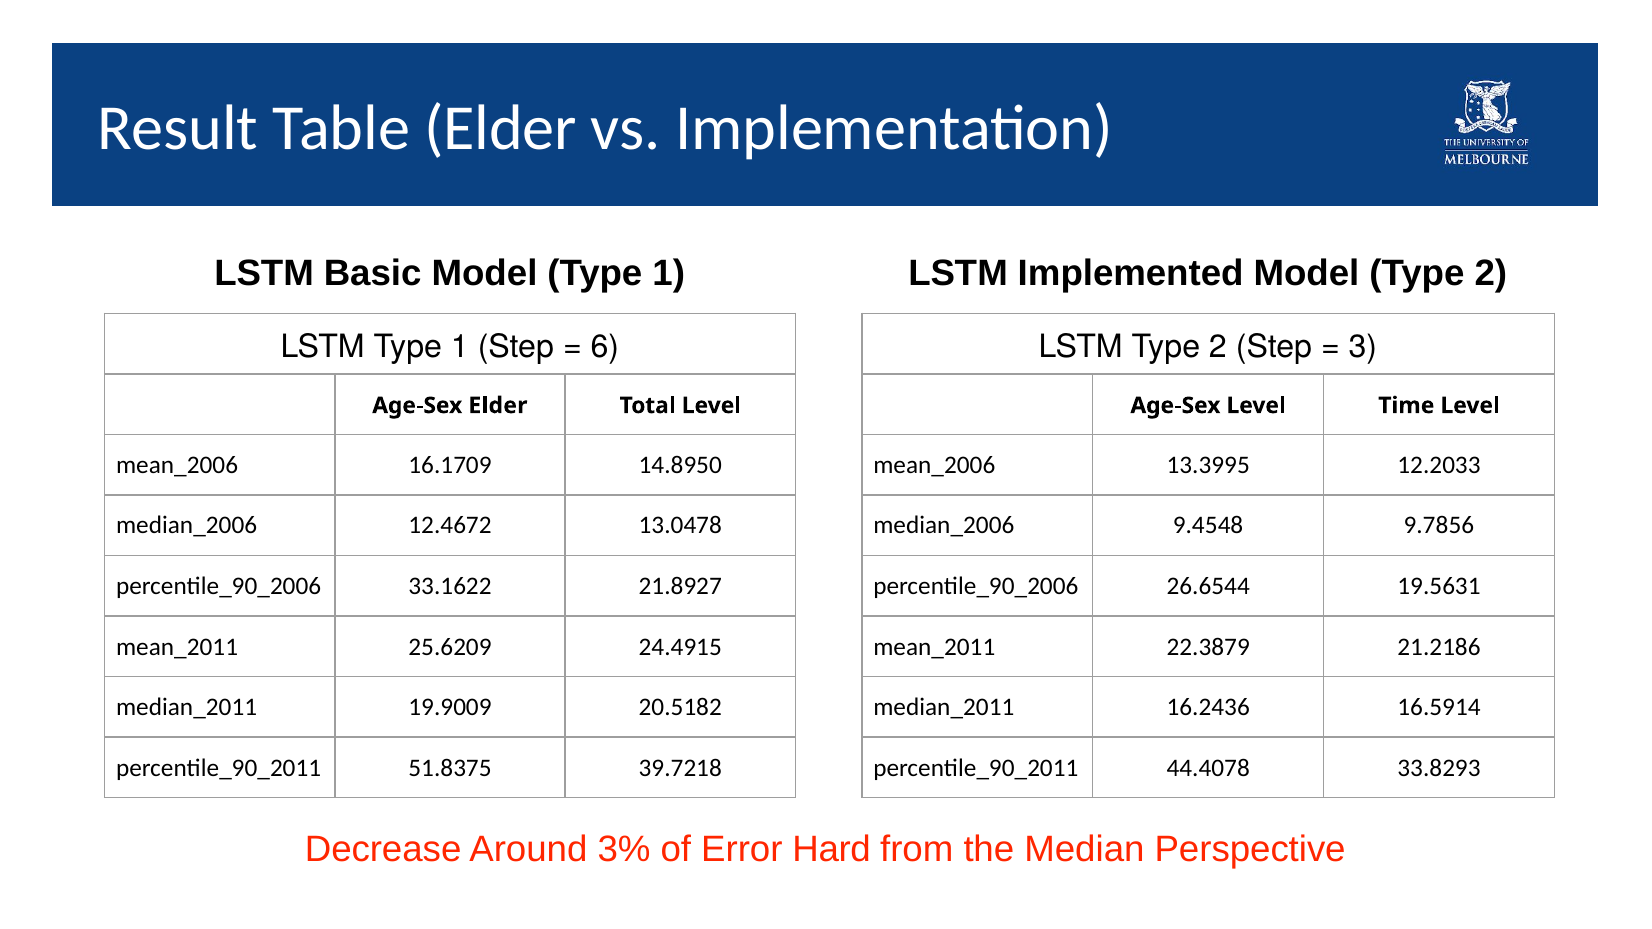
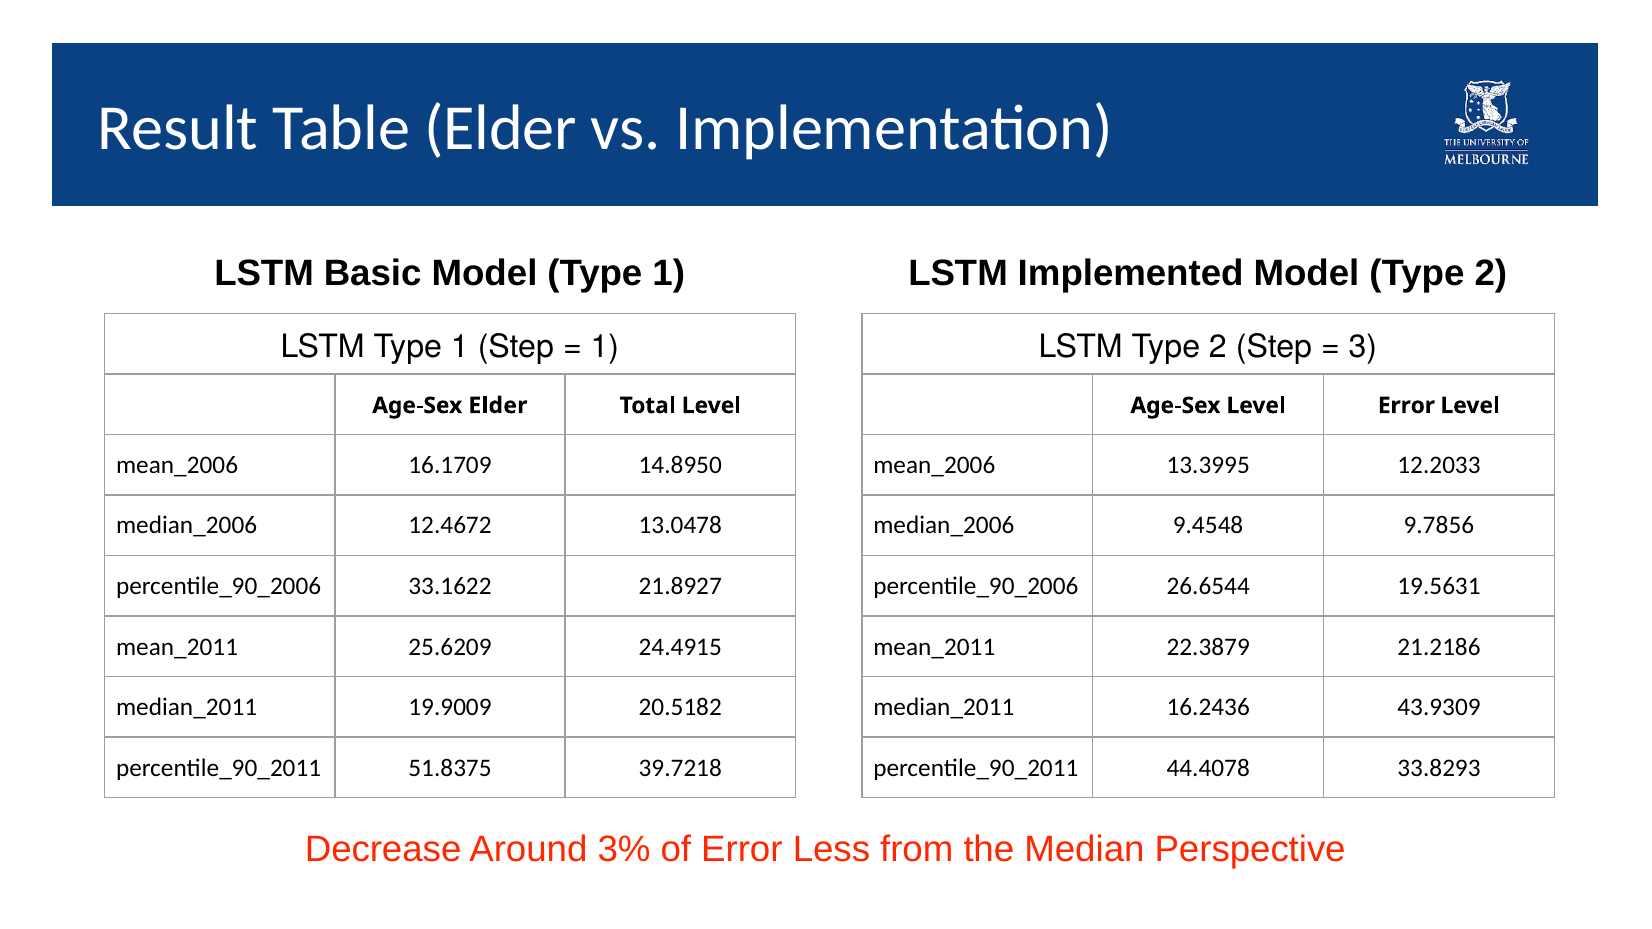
6: 6 -> 1 (605, 347)
Level Time: Time -> Error (1406, 406)
16.5914: 16.5914 -> 43.9309 (1439, 707)
Hard: Hard -> Less (831, 849)
